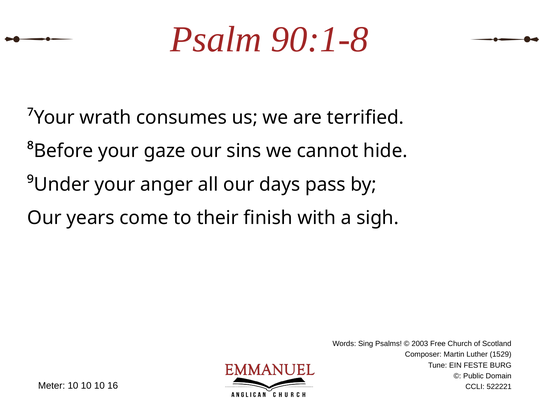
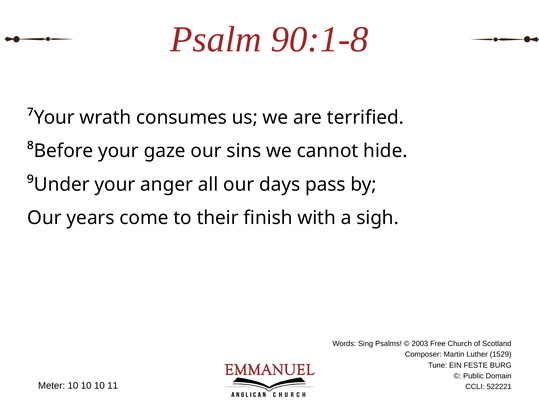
16: 16 -> 11 (113, 386)
